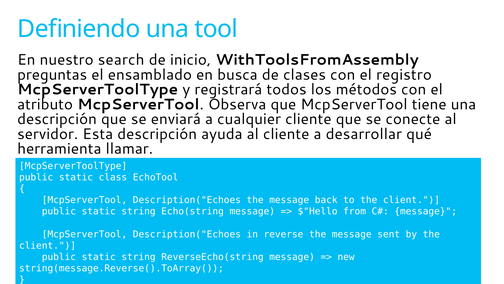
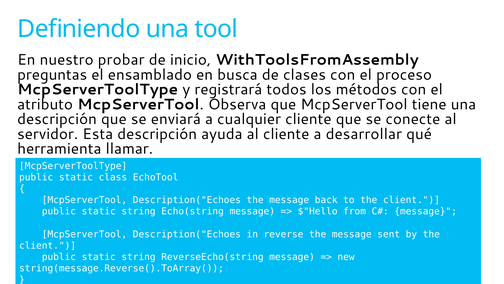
search: search -> probar (121, 60)
registro: registro -> proceso (404, 75)
